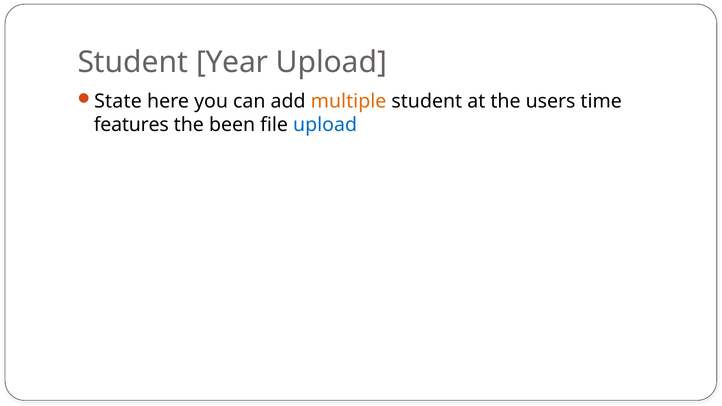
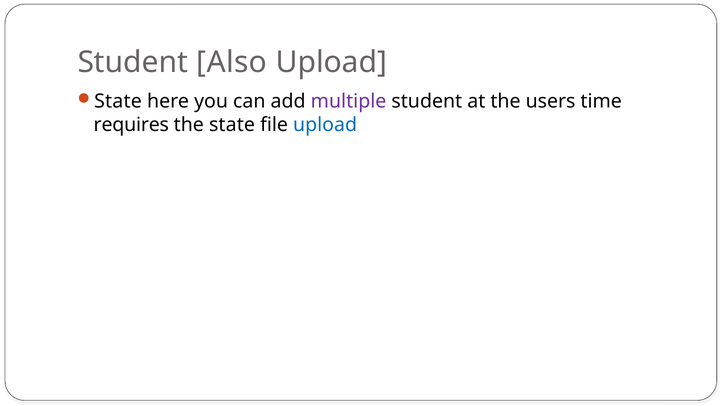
Year: Year -> Also (232, 63)
multiple colour: orange -> purple (349, 102)
features: features -> requires (131, 125)
the been: been -> state (232, 125)
